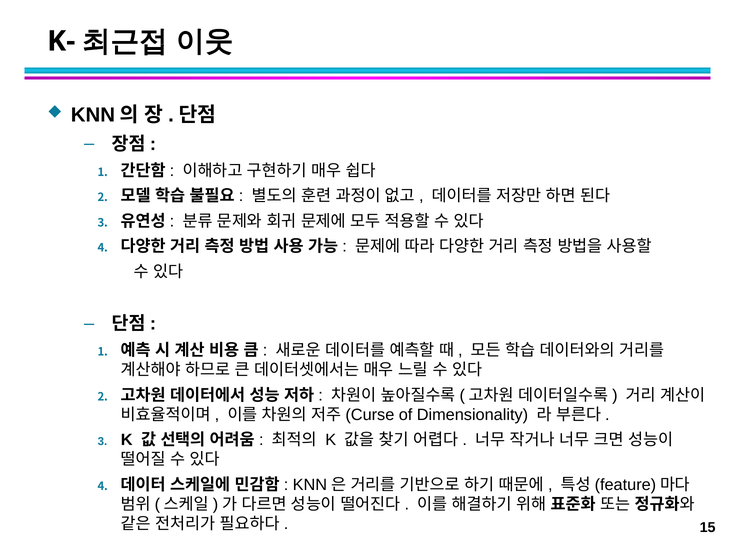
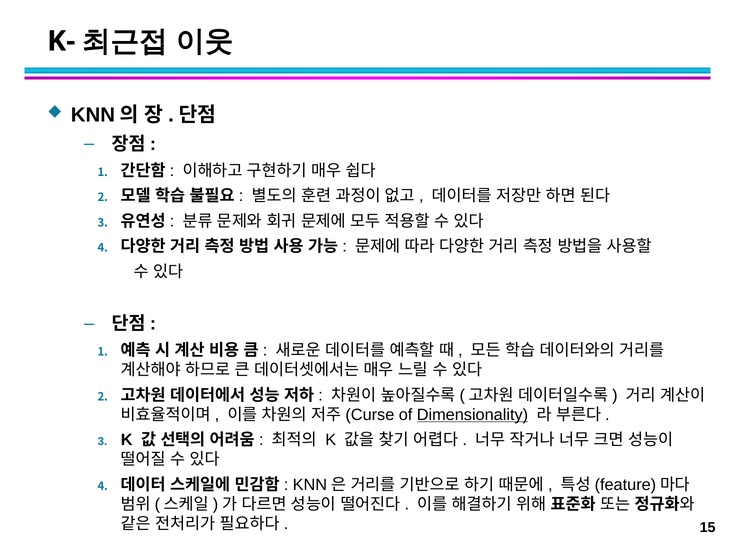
Dimensionality underline: none -> present (472, 415)
